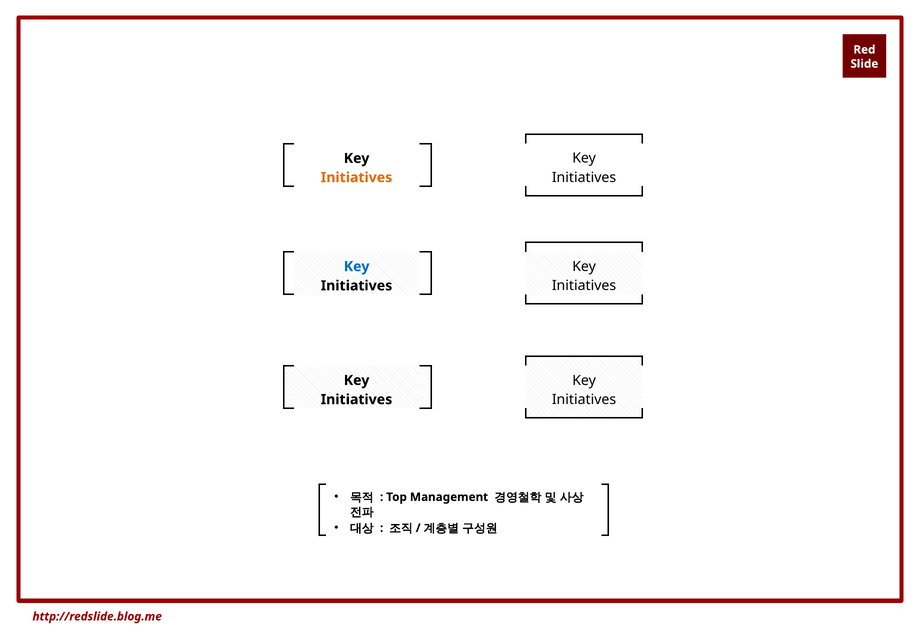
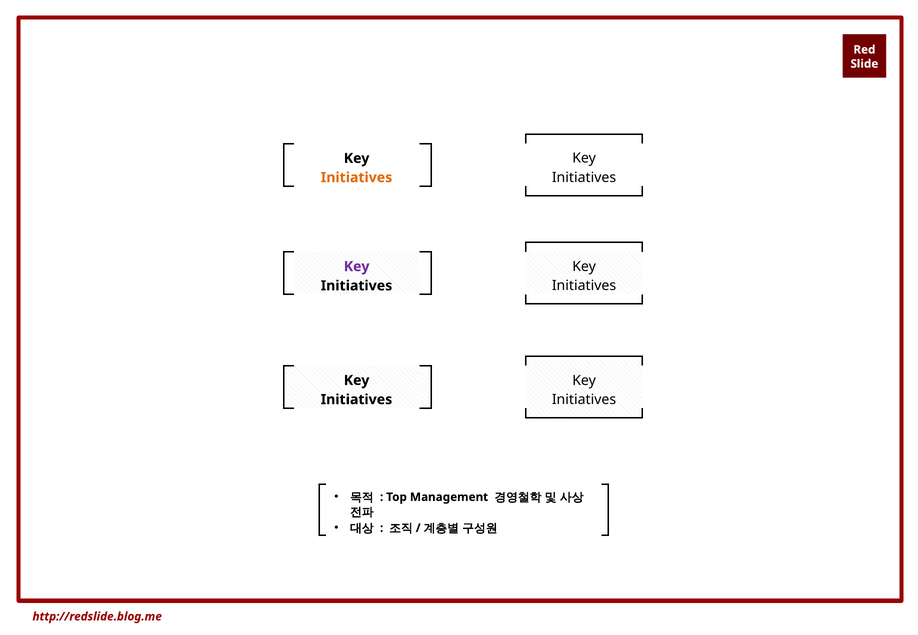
Key colour: blue -> purple (357, 267)
